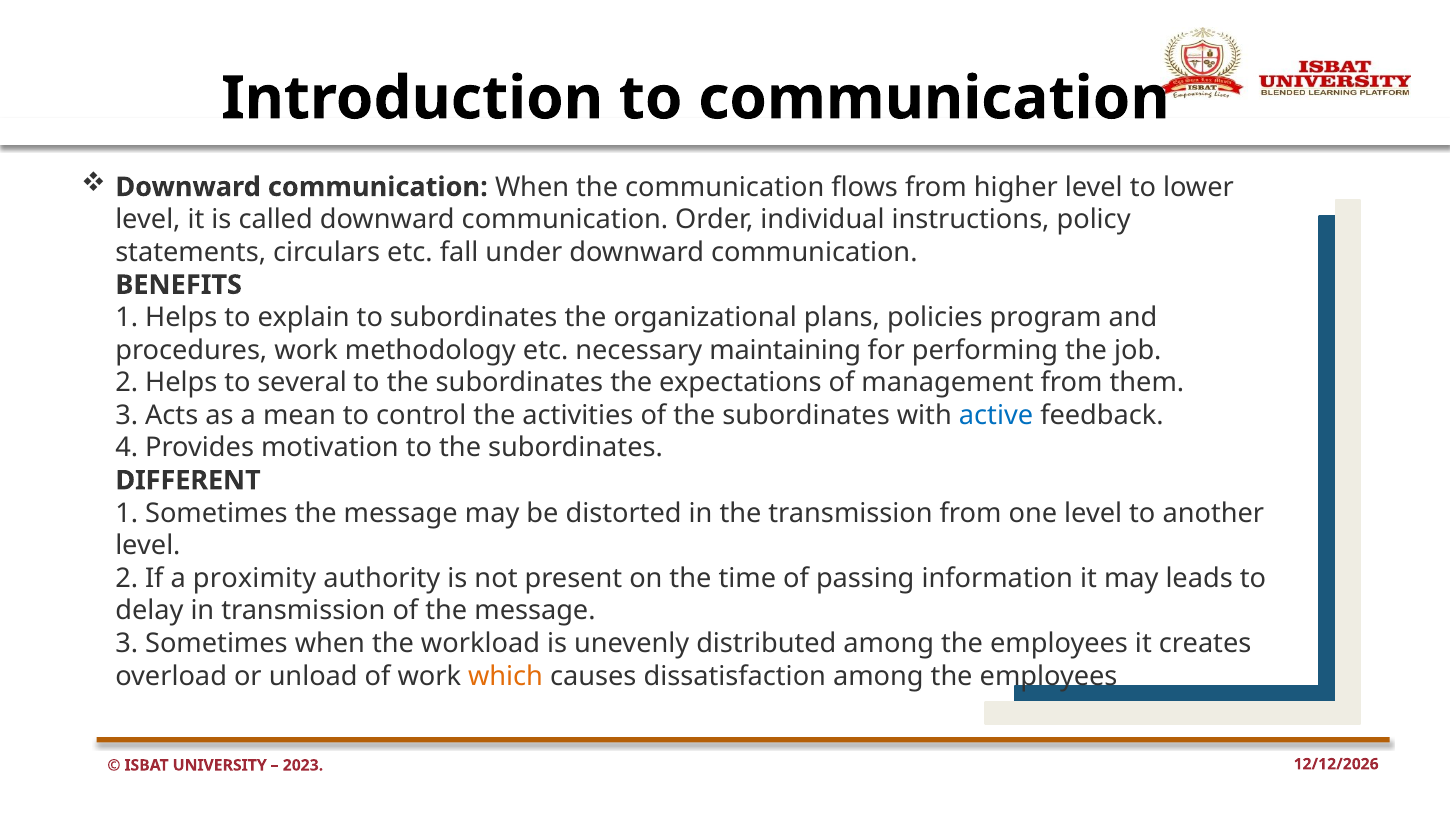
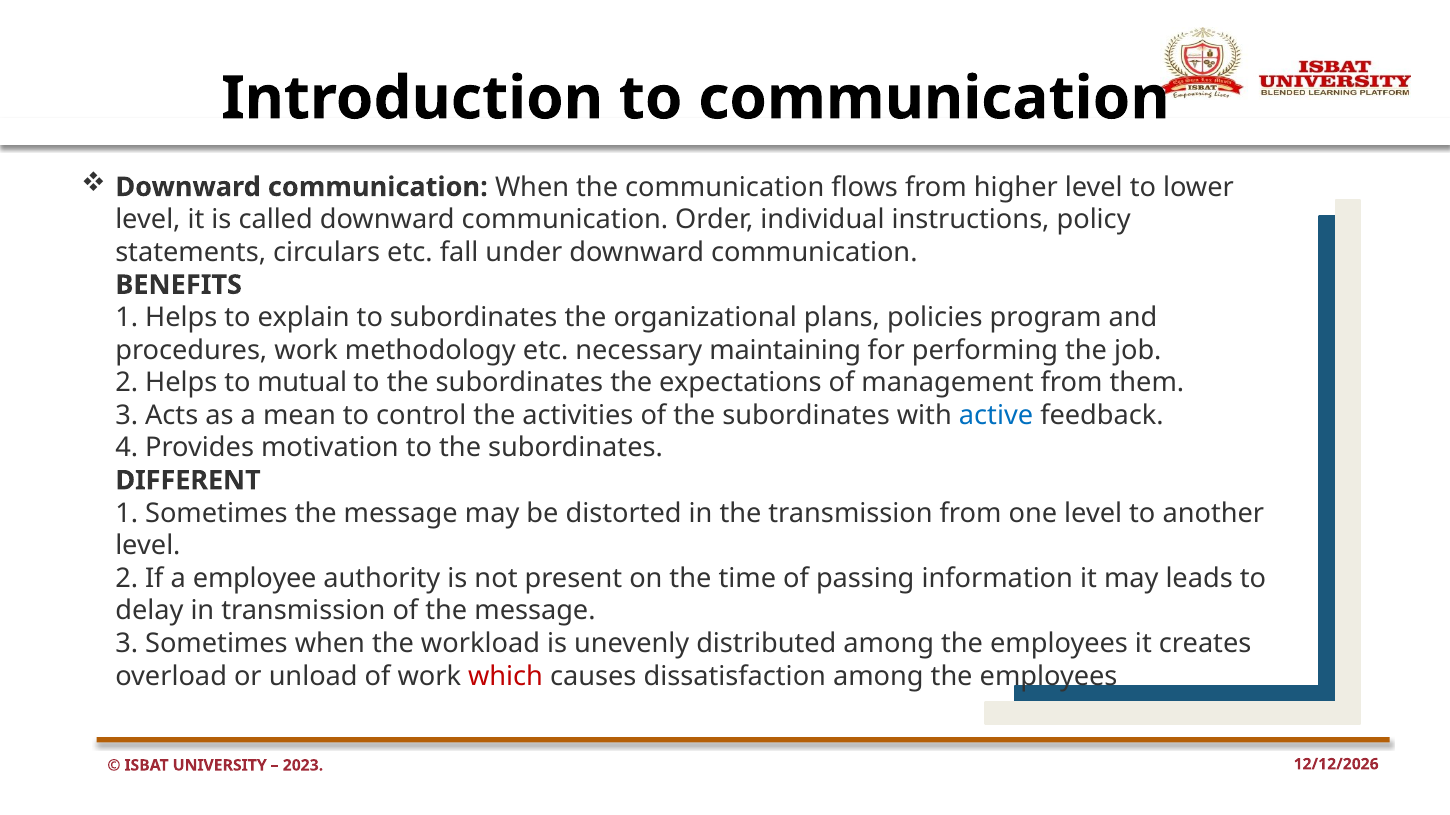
several: several -> mutual (302, 383)
proximity: proximity -> employee (255, 579)
which colour: orange -> red (506, 677)
